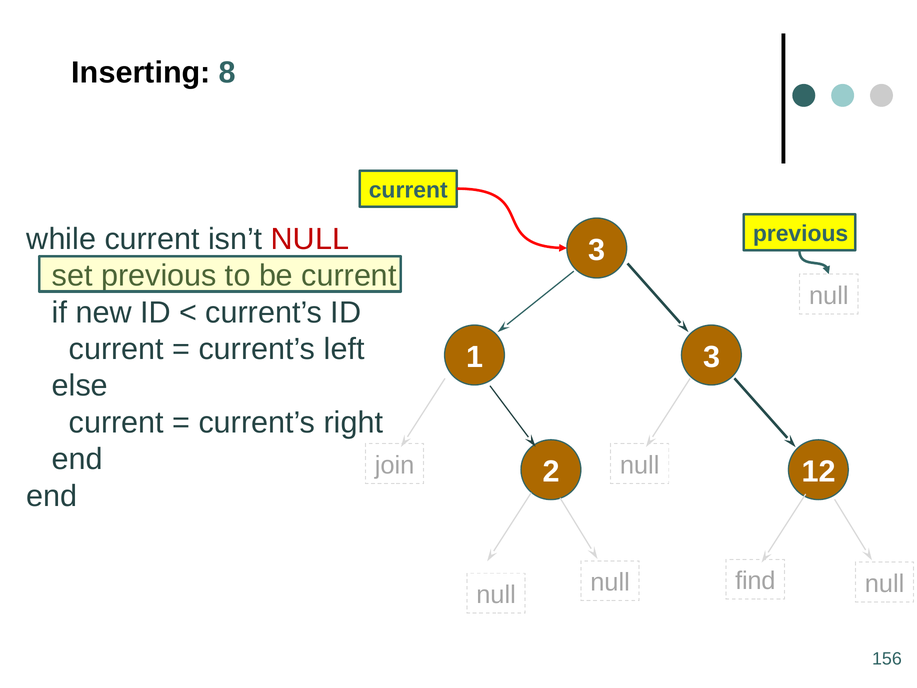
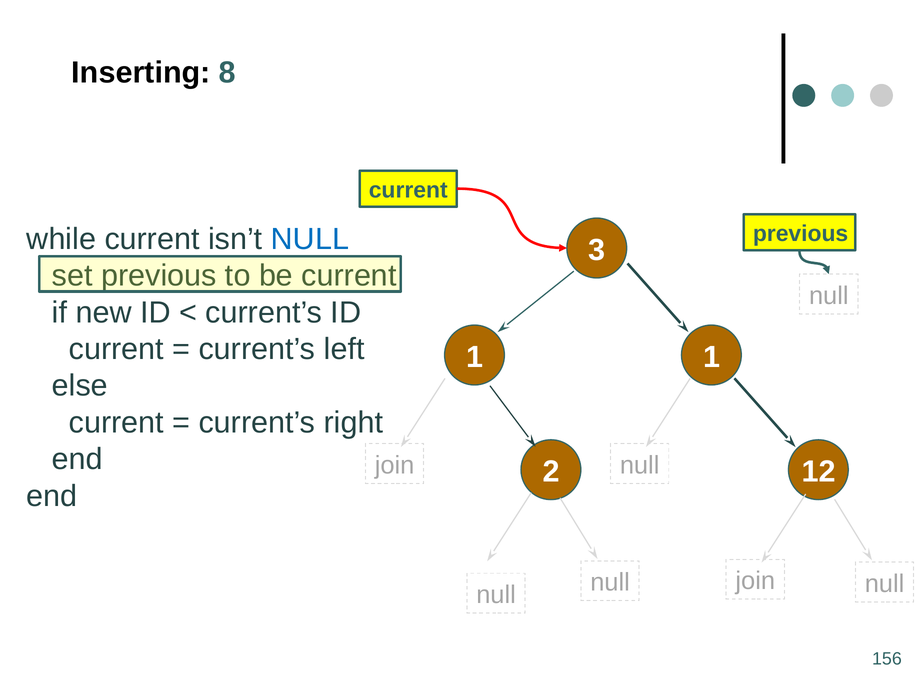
NULL colour: red -> blue (310, 239)
1 3: 3 -> 1 (712, 357)
find: find -> join (755, 581)
